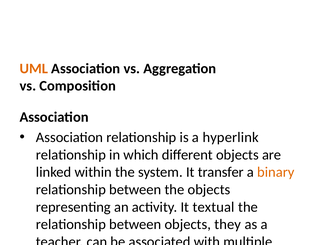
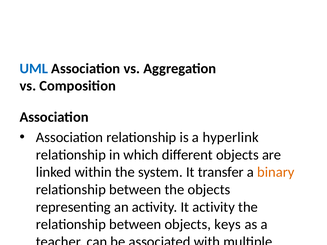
UML colour: orange -> blue (34, 69)
It textual: textual -> activity (214, 207)
they: they -> keys (228, 225)
